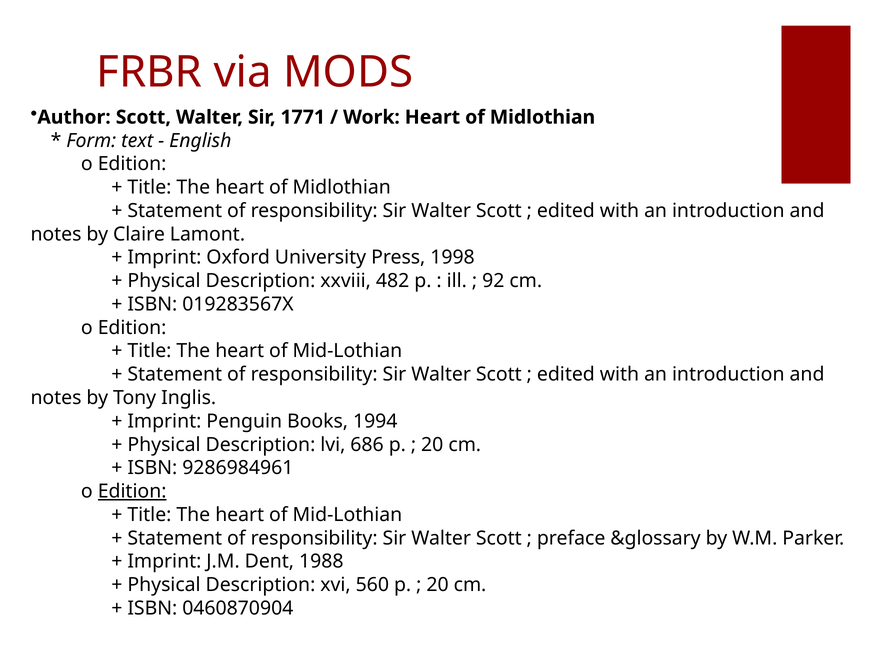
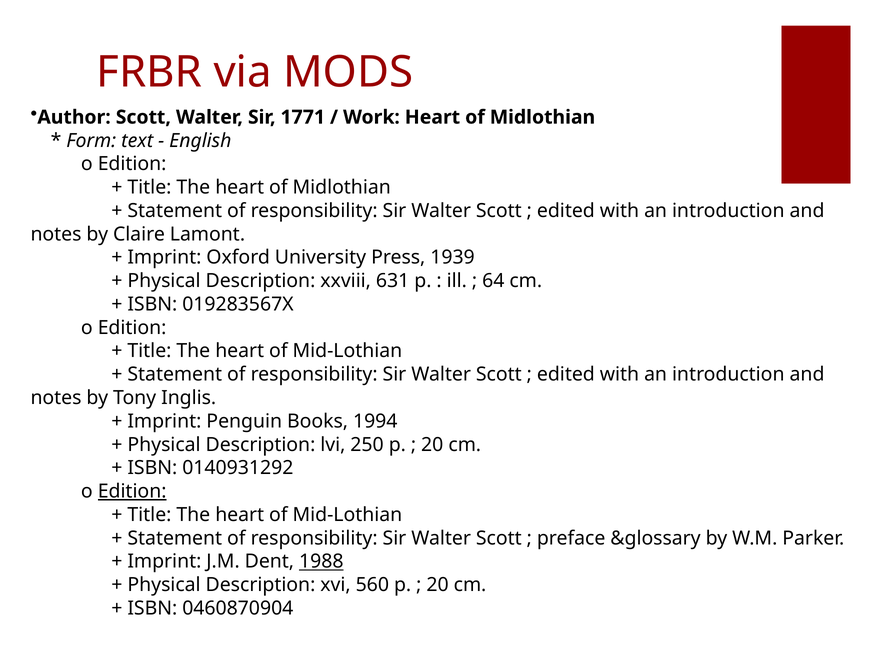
1998: 1998 -> 1939 (453, 257)
482: 482 -> 631 (393, 281)
92: 92 -> 64 (493, 281)
686: 686 -> 250 (367, 444)
9286984961: 9286984961 -> 0140931292 (238, 468)
1988 underline: none -> present (321, 561)
